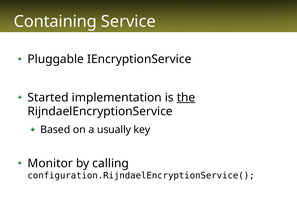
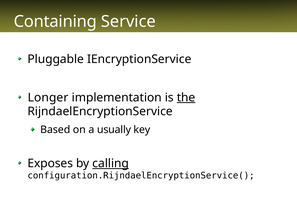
Started: Started -> Longer (48, 98)
Monitor: Monitor -> Exposes (50, 164)
calling underline: none -> present (111, 164)
